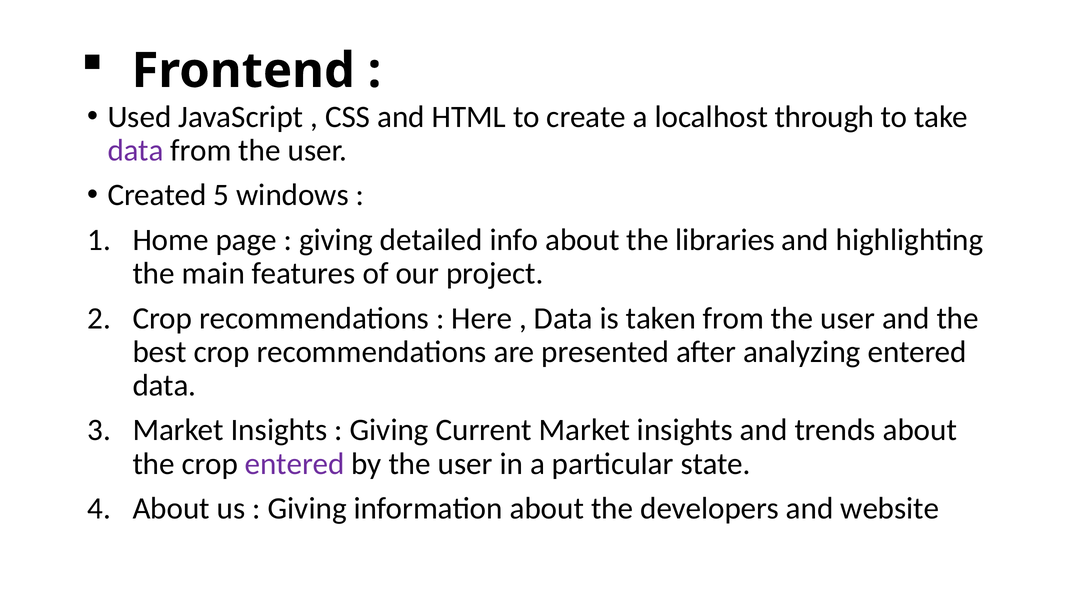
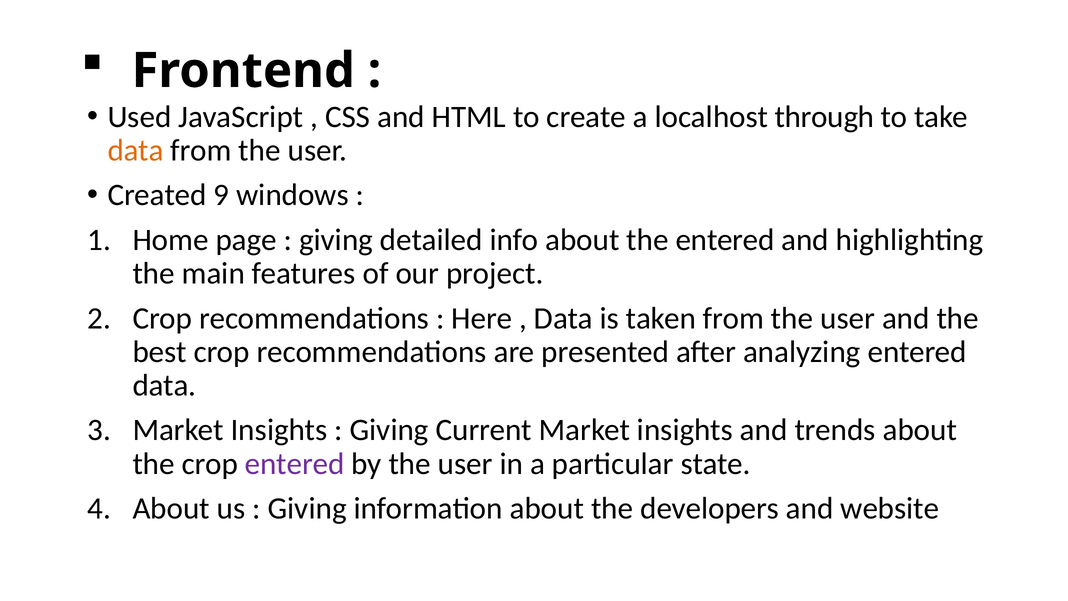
data colour: purple -> orange (136, 150)
5: 5 -> 9 (221, 195)
the libraries: libraries -> entered (725, 240)
